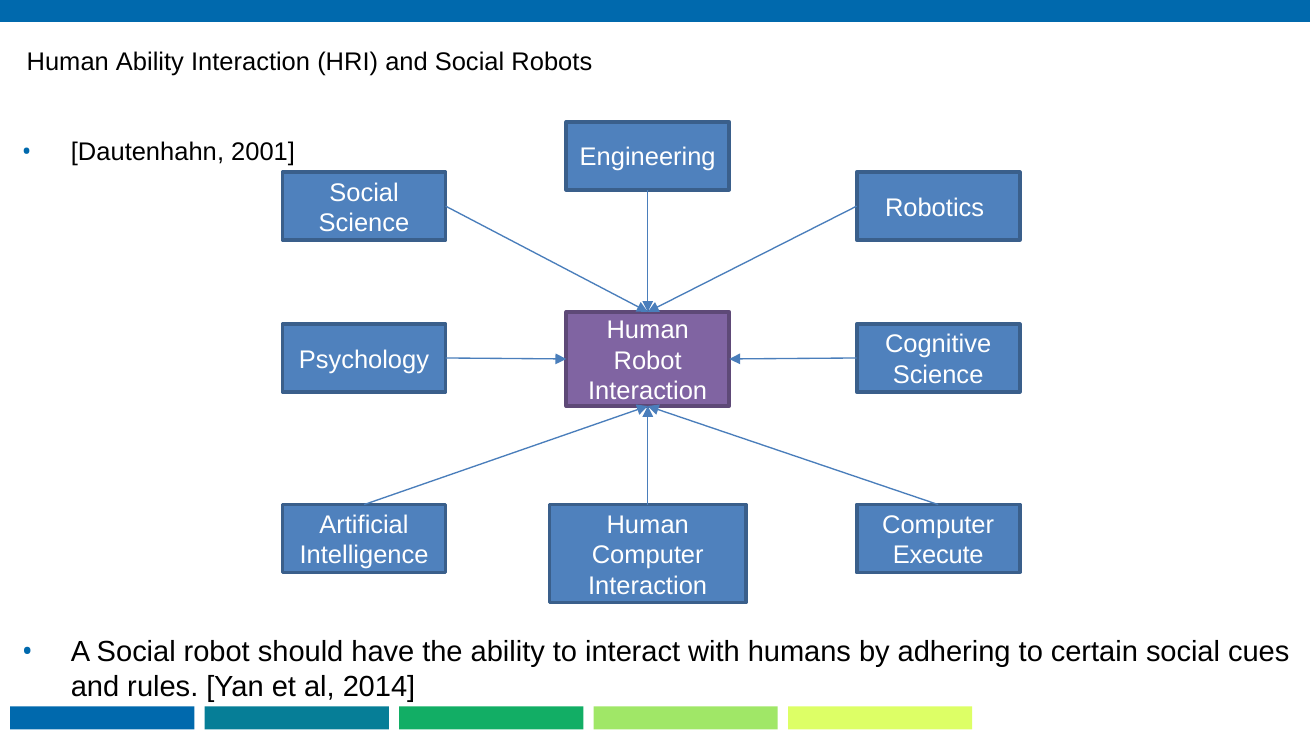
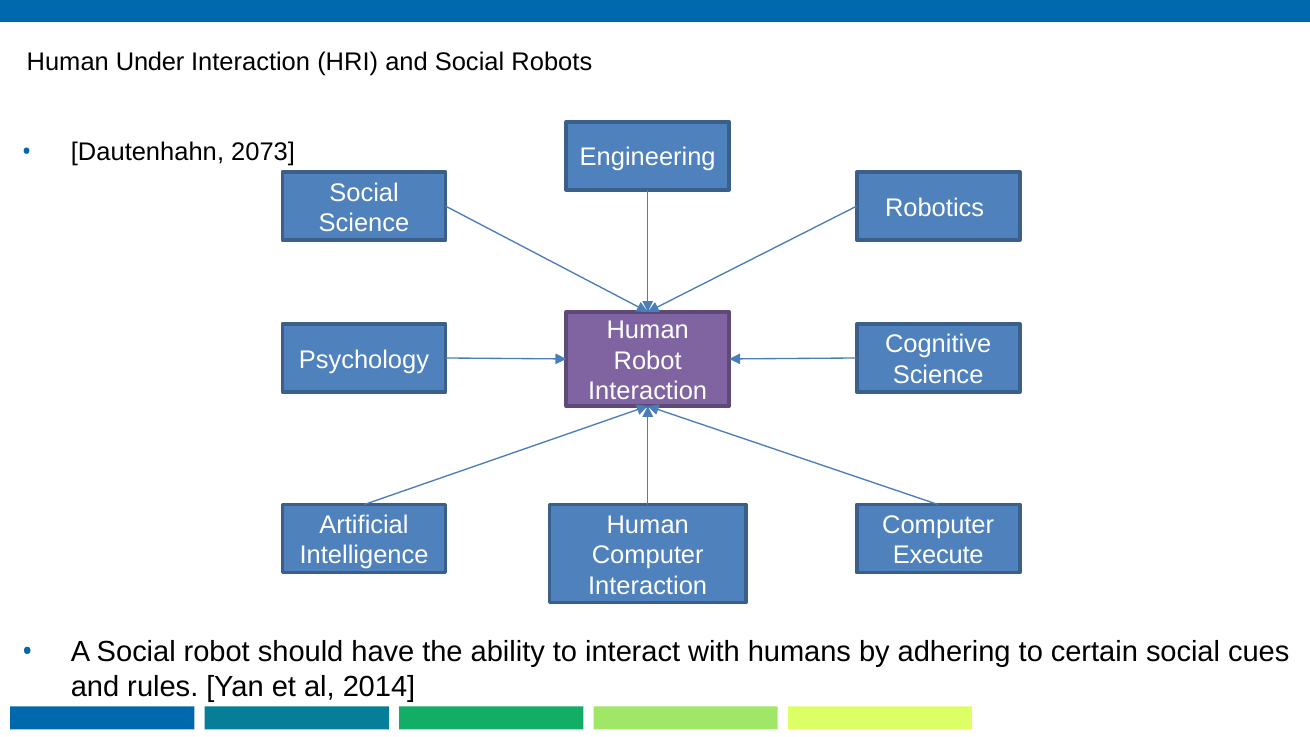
Human Ability: Ability -> Under (150, 63)
2001: 2001 -> 2073 (263, 152)
